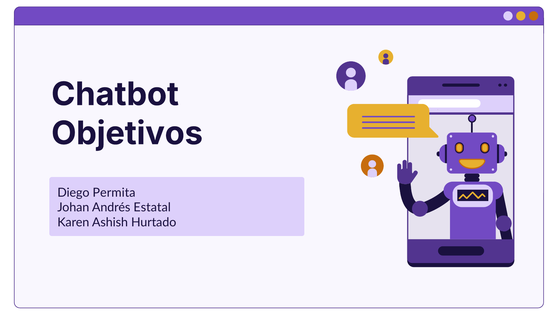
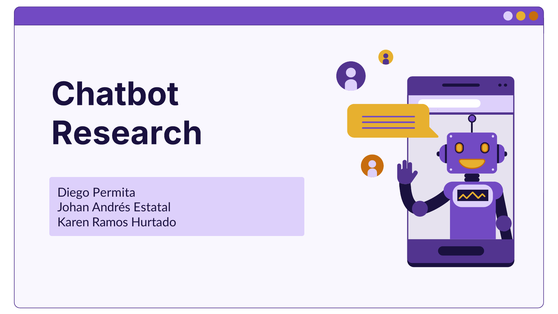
Objetivos: Objetivos -> Research (127, 133)
Ashish: Ashish -> Ramos (110, 222)
